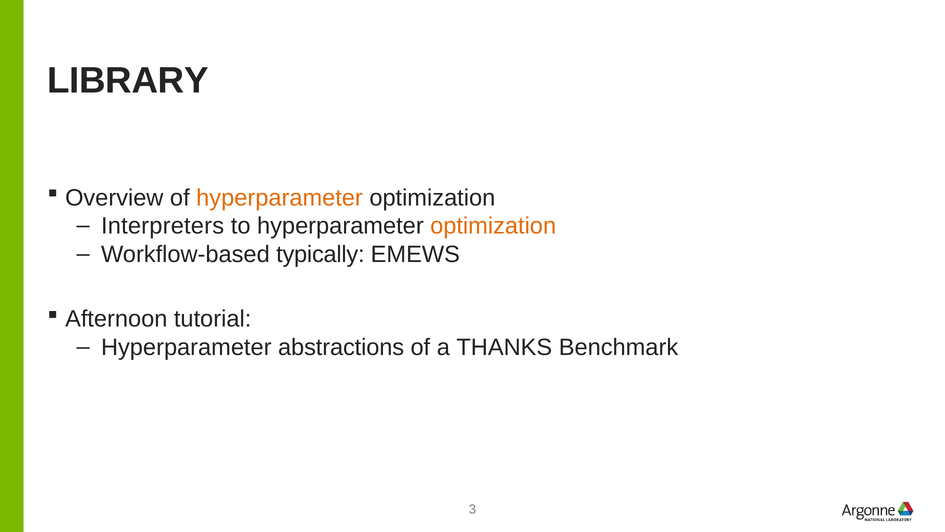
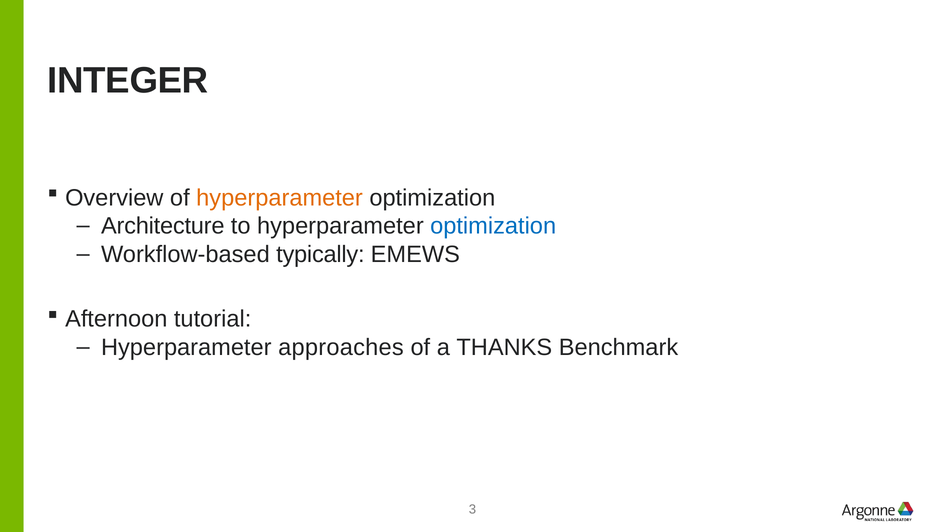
LIBRARY: LIBRARY -> INTEGER (128, 81)
Interpreters: Interpreters -> Architecture (163, 226)
optimization colour: orange -> blue (493, 226)
abstractions: abstractions -> approaches (341, 347)
